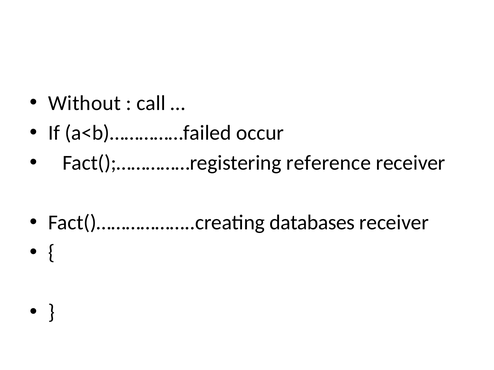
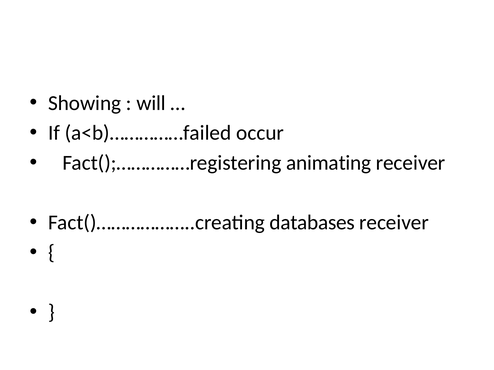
Without: Without -> Showing (85, 103)
call: call -> will (151, 103)
reference: reference -> animating (329, 163)
